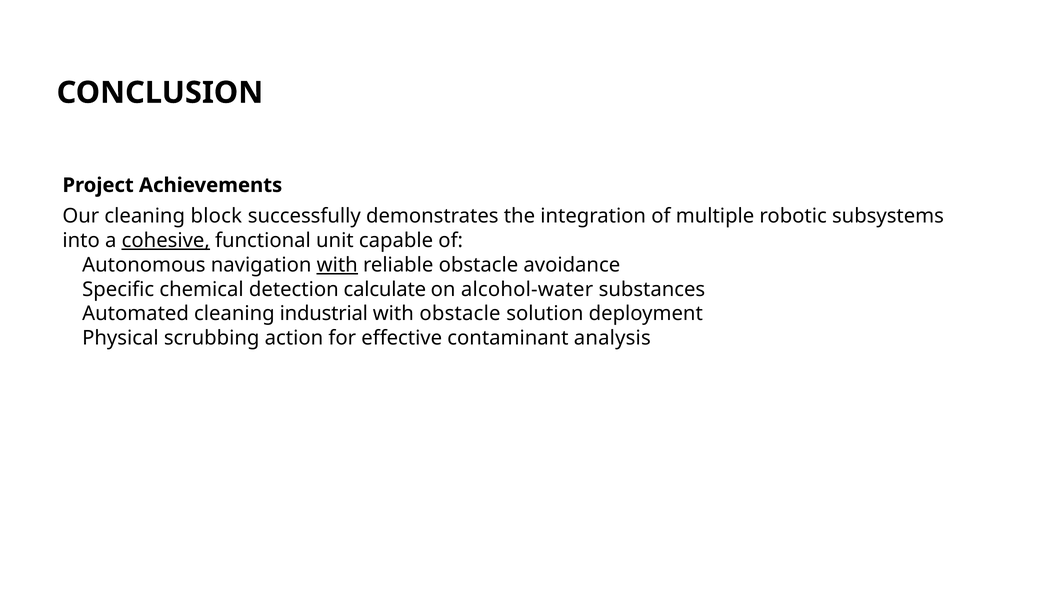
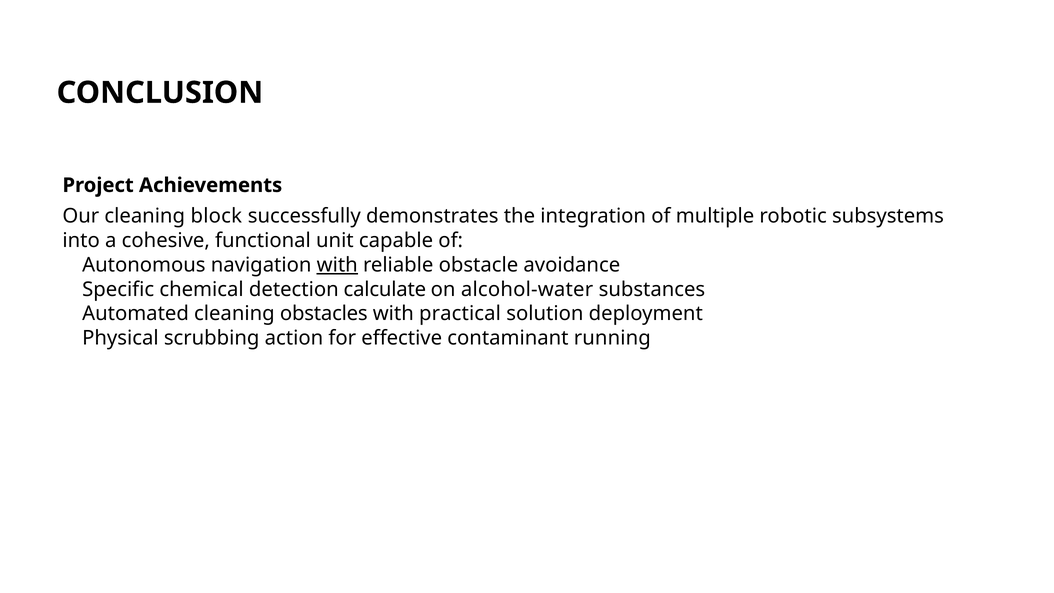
cohesive underline: present -> none (166, 241)
industrial: industrial -> obstacles (324, 314)
with obstacle: obstacle -> practical (460, 314)
analysis: analysis -> running (612, 338)
